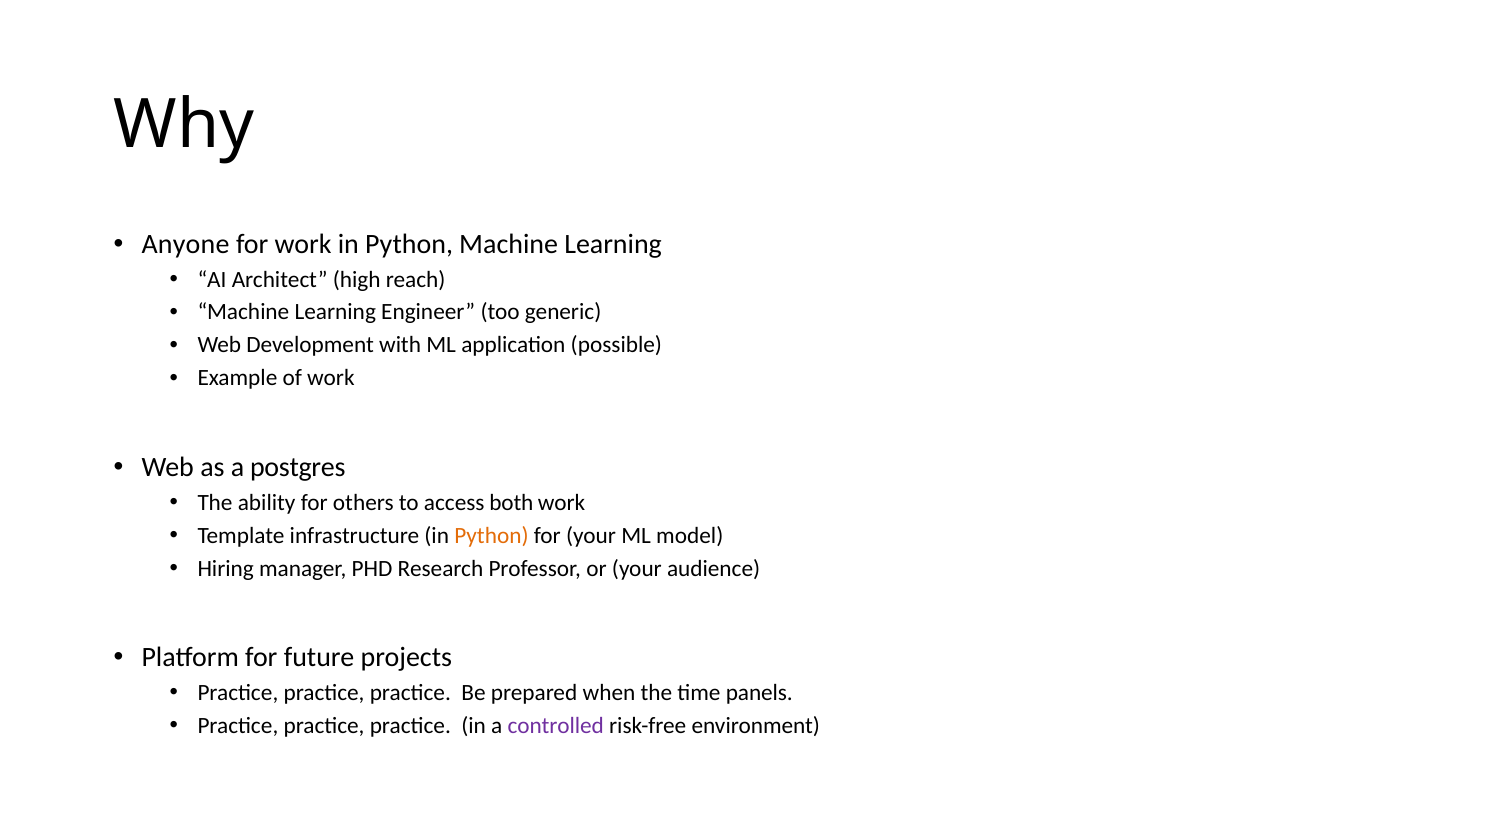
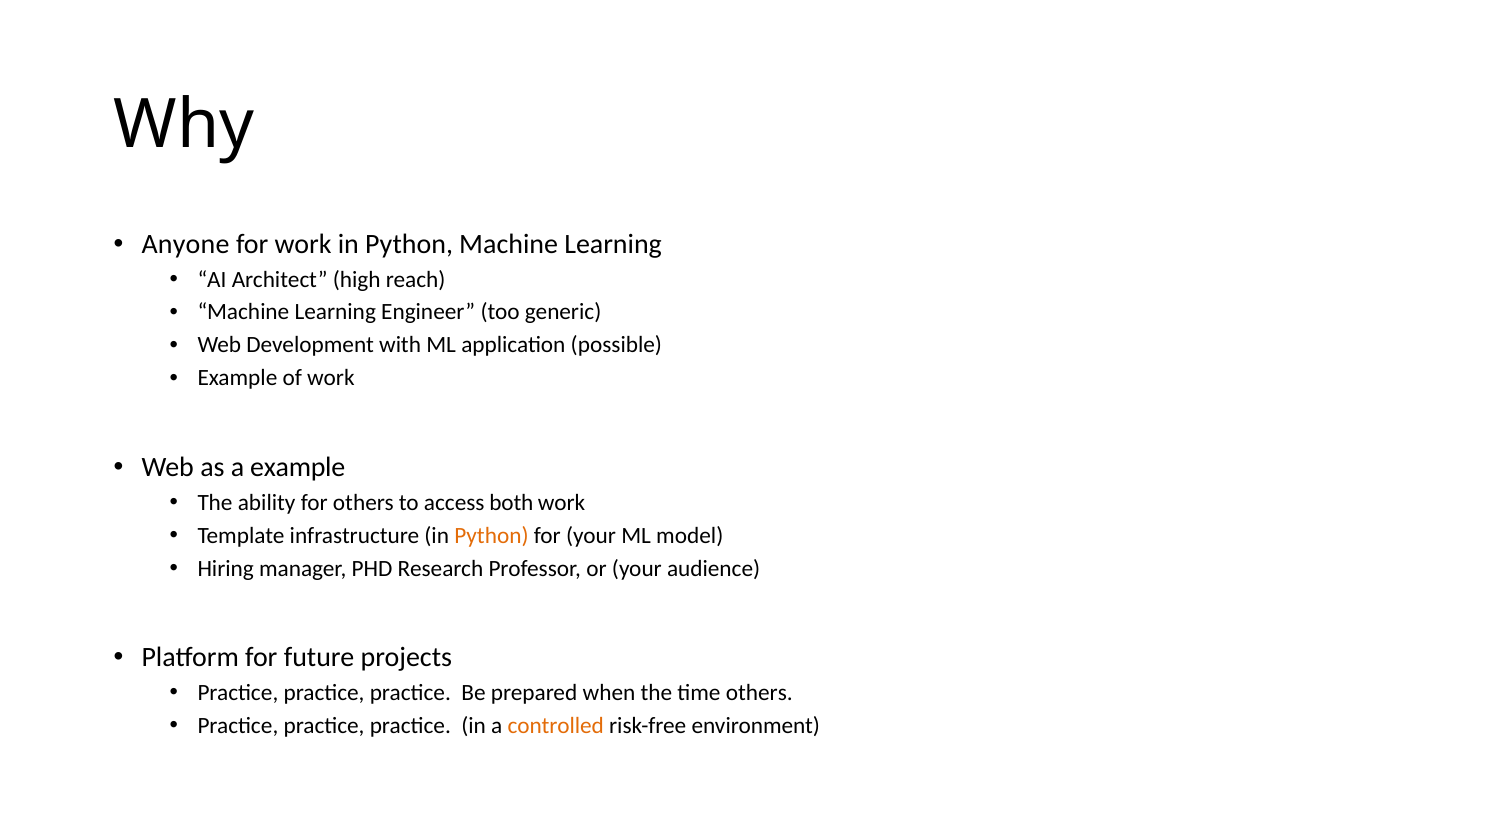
a postgres: postgres -> example (298, 467)
time panels: panels -> others (759, 693)
controlled colour: purple -> orange (556, 726)
